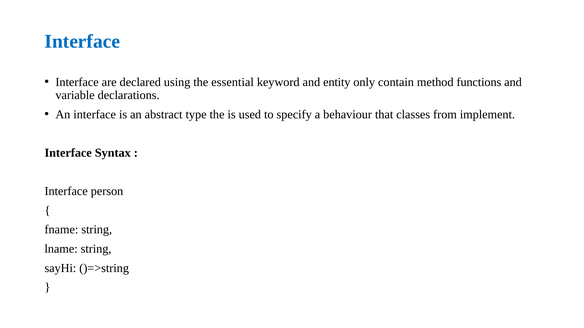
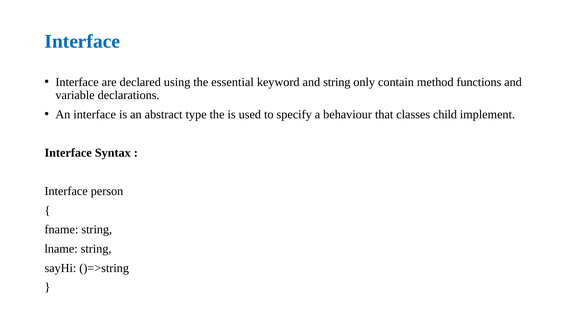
and entity: entity -> string (337, 82)
from: from -> child (445, 115)
